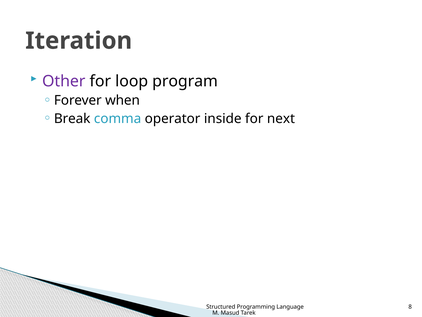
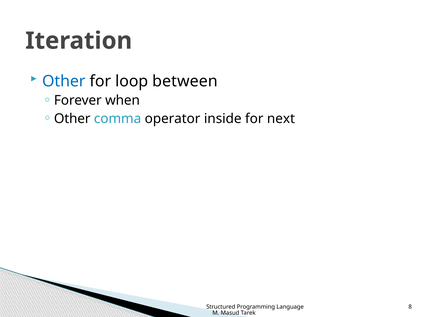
Other colour: purple -> blue (64, 81)
program: program -> between (185, 81)
Break: Break -> Other (72, 118)
